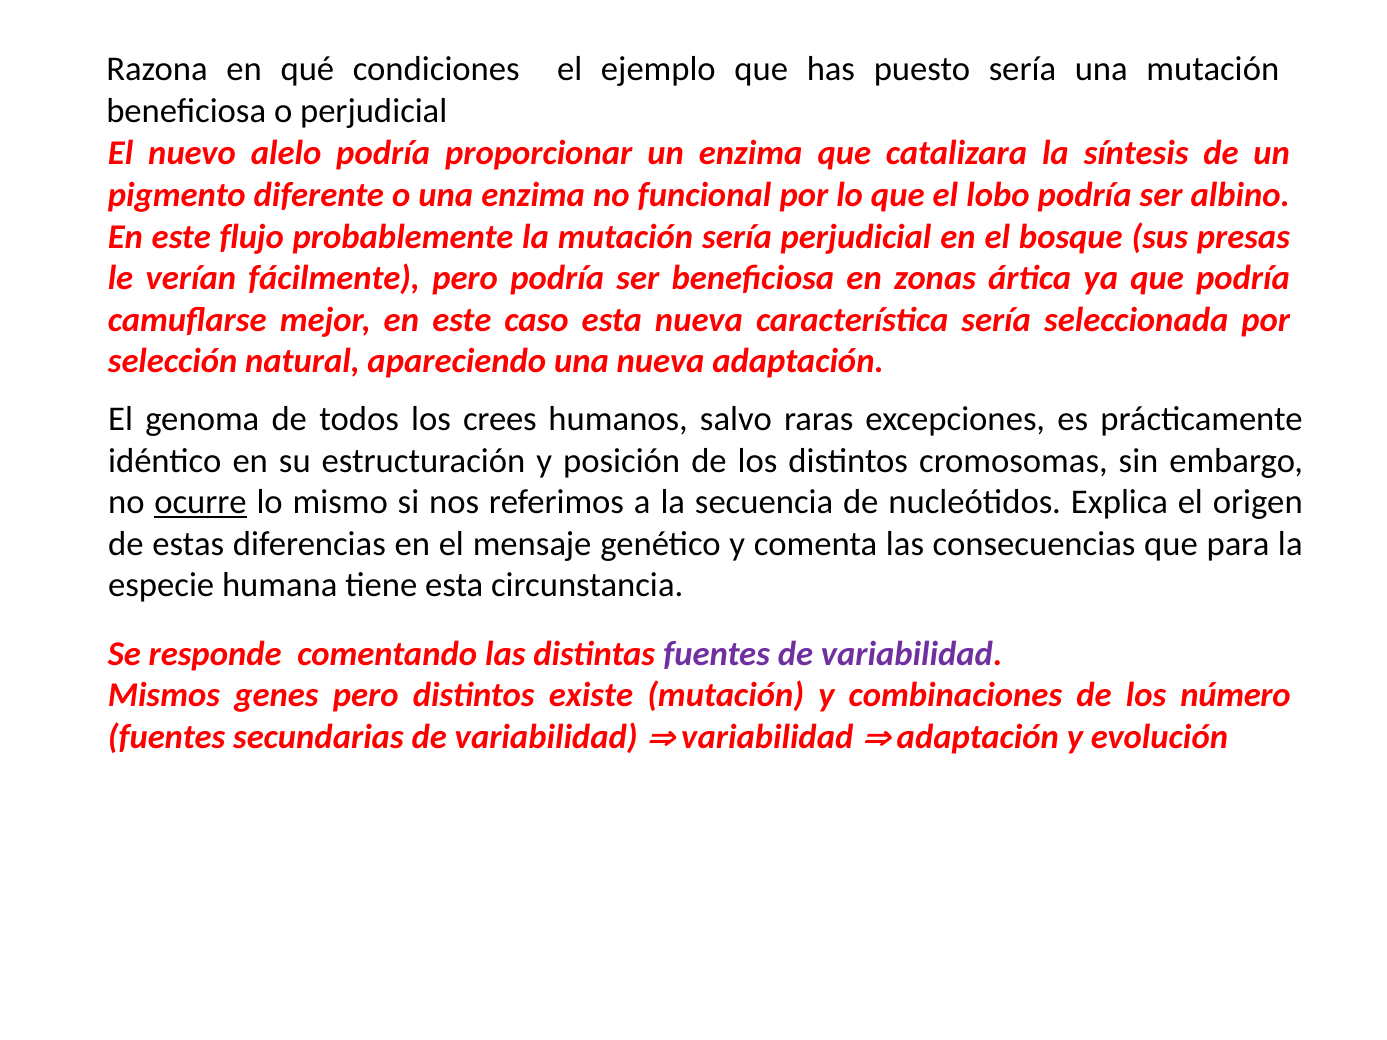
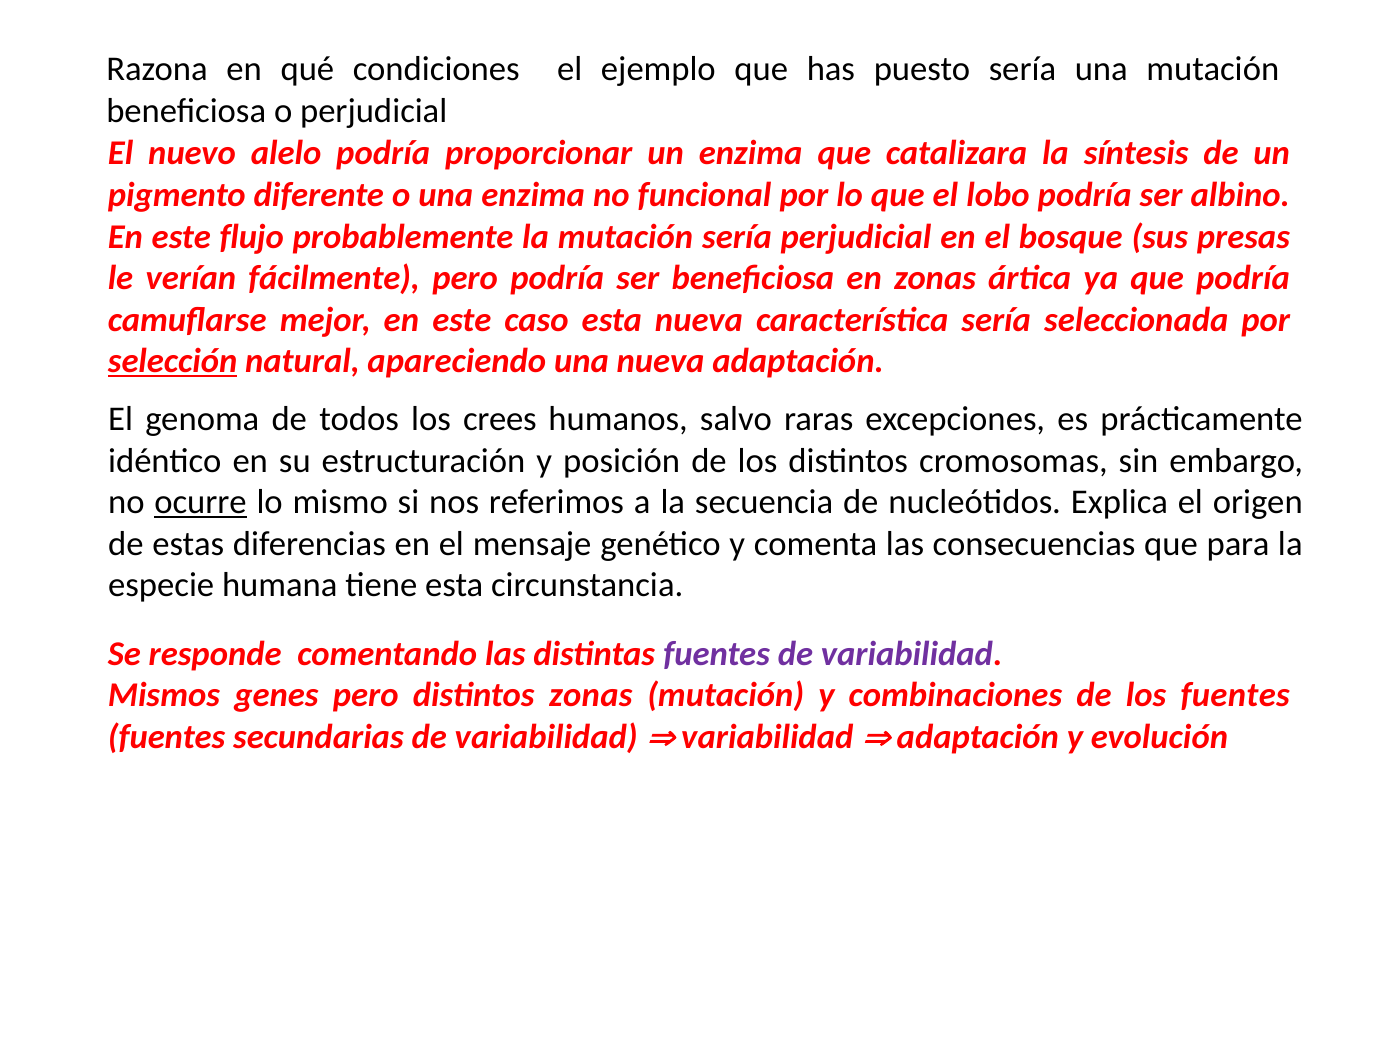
selección underline: none -> present (173, 362)
distintos existe: existe -> zonas (591, 695)
los número: número -> fuentes (1235, 695)
